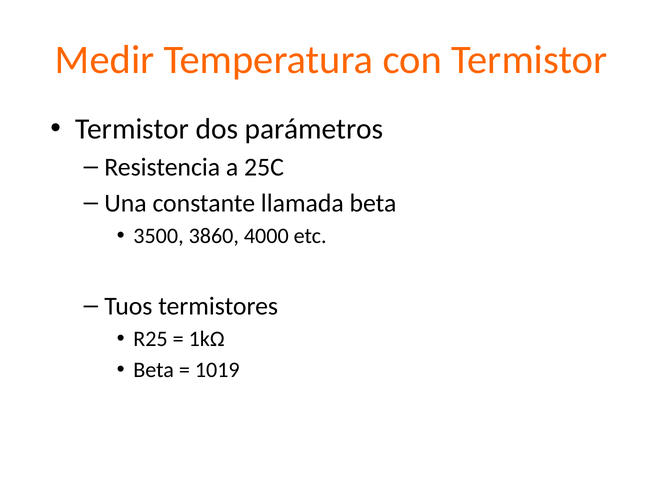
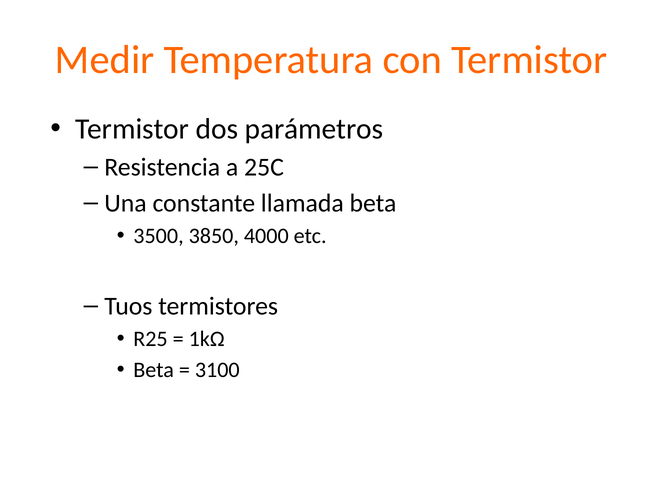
3860: 3860 -> 3850 (214, 236)
1019: 1019 -> 3100 (217, 370)
